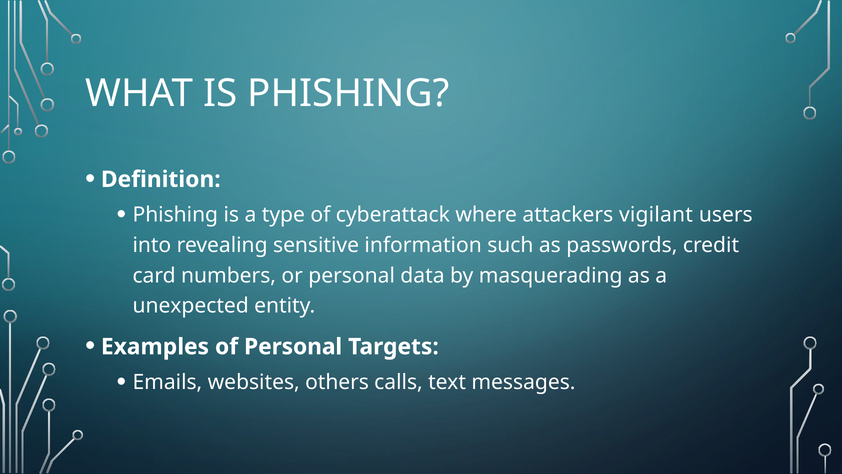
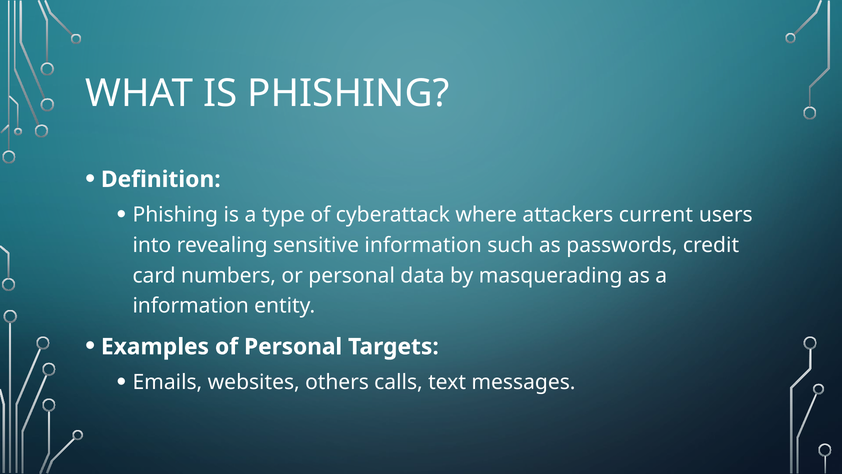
vigilant: vigilant -> current (656, 215)
unexpected: unexpected -> information (191, 306)
